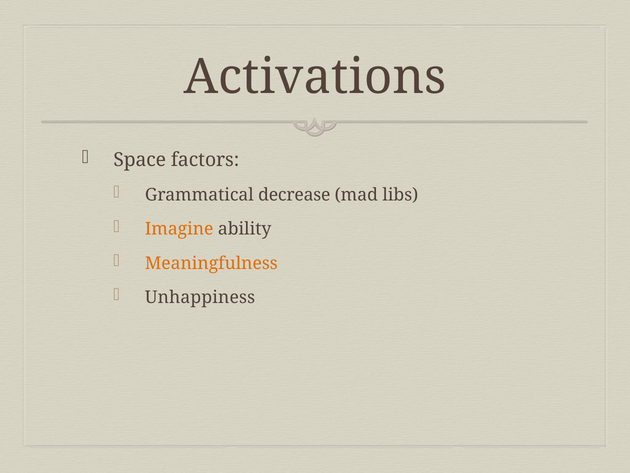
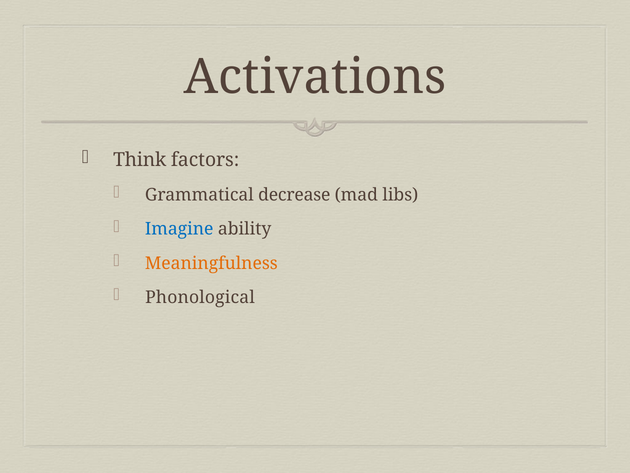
Space: Space -> Think (140, 160)
Imagine colour: orange -> blue (179, 229)
Unhappiness: Unhappiness -> Phonological (200, 297)
